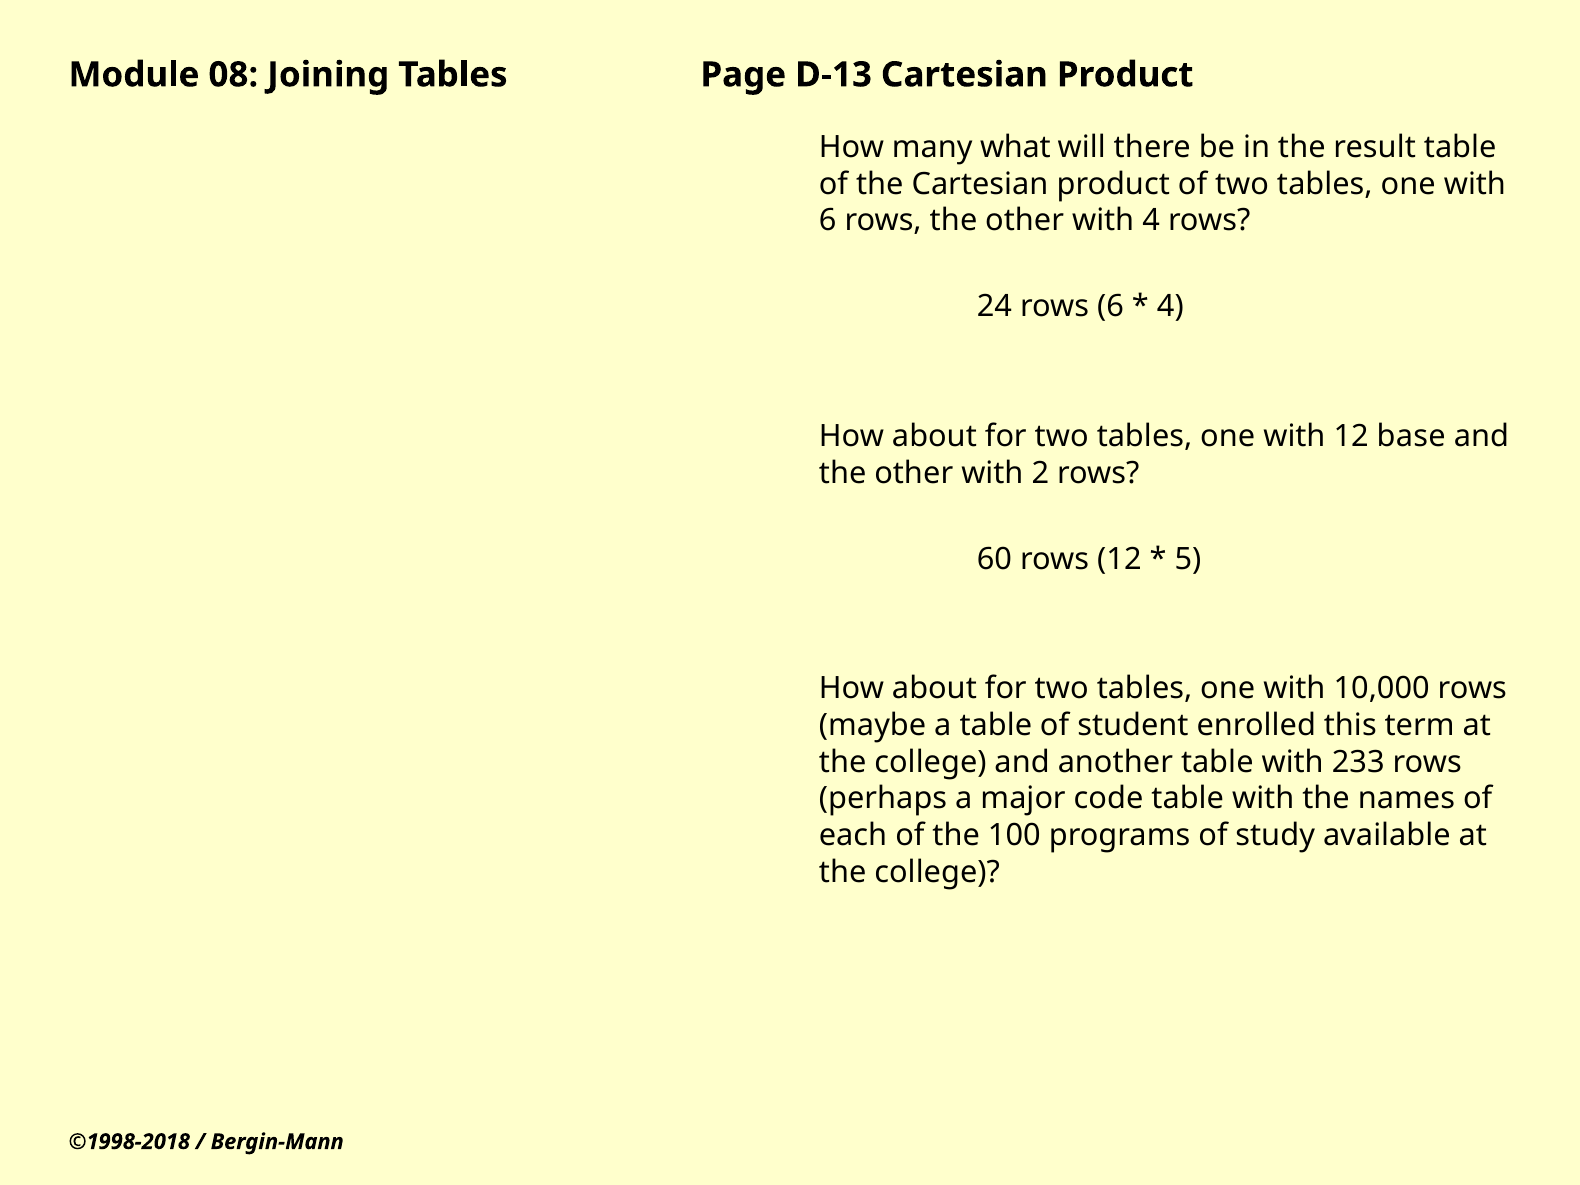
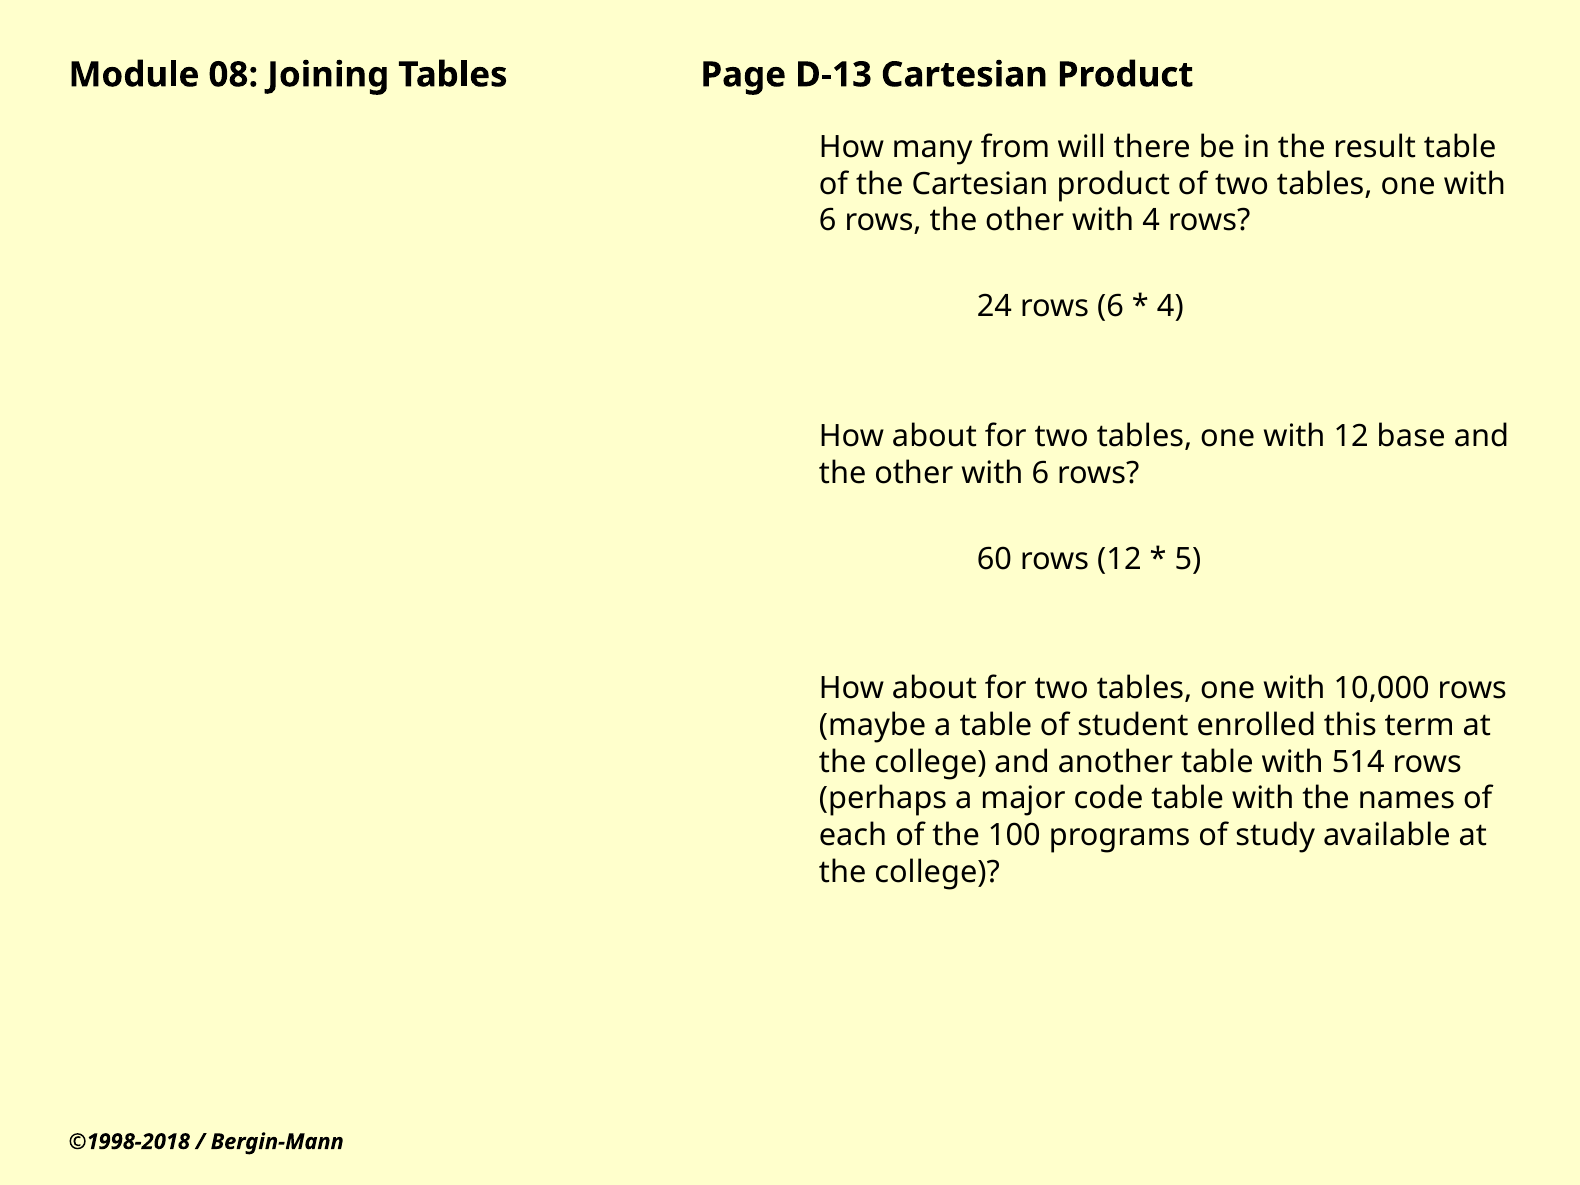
what: what -> from (1015, 147)
other with 2: 2 -> 6 (1040, 473)
233: 233 -> 514 (1358, 762)
